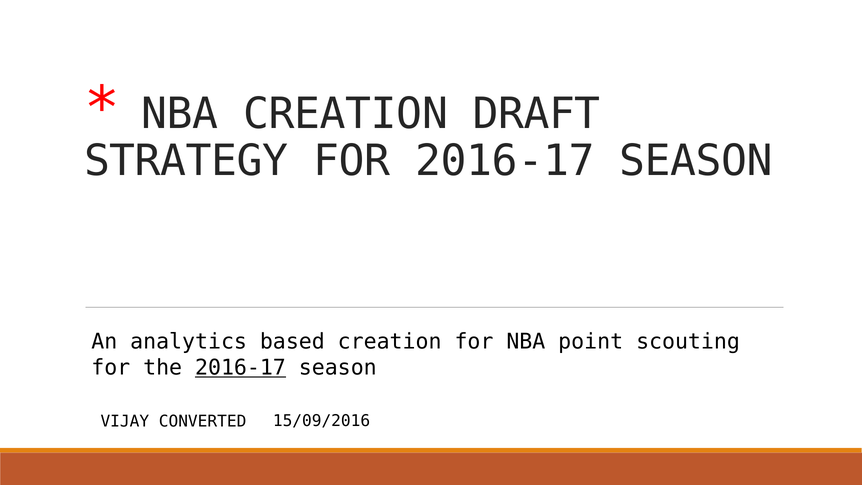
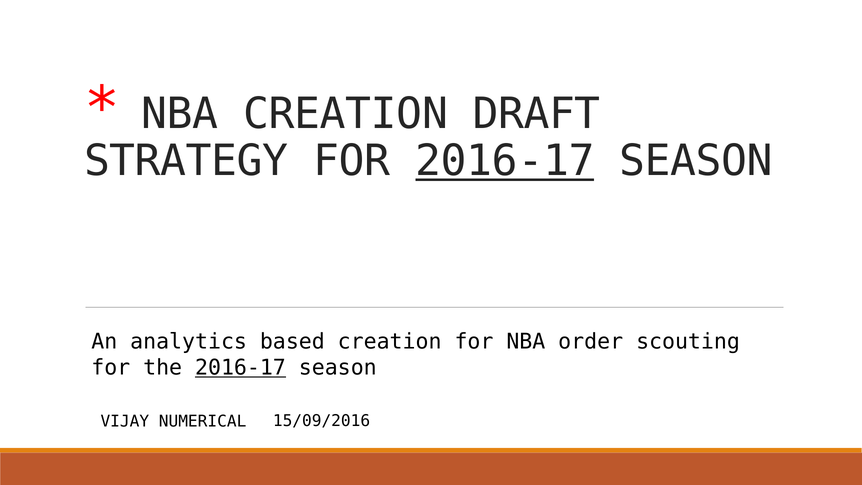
2016-17 underline: none -> present (505, 161)
point: point -> order (591, 342)
CONVERTED: CONVERTED -> NUMERICAL (203, 421)
